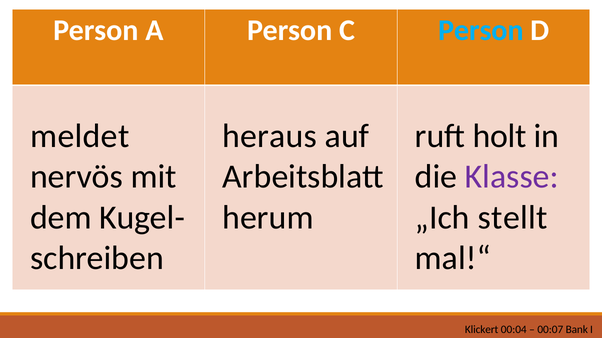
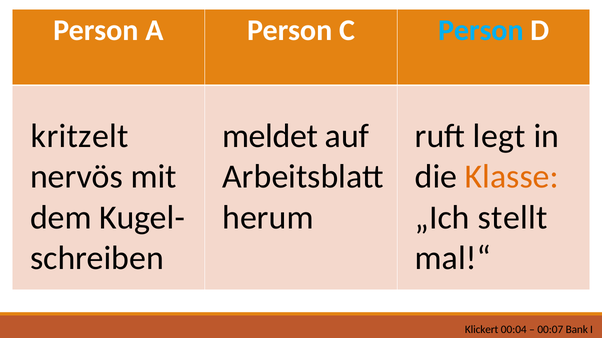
meldet: meldet -> kritzelt (80, 137)
heraus: heraus -> meldet (270, 137)
holt: holt -> legt (499, 137)
Klasse colour: purple -> orange (512, 177)
